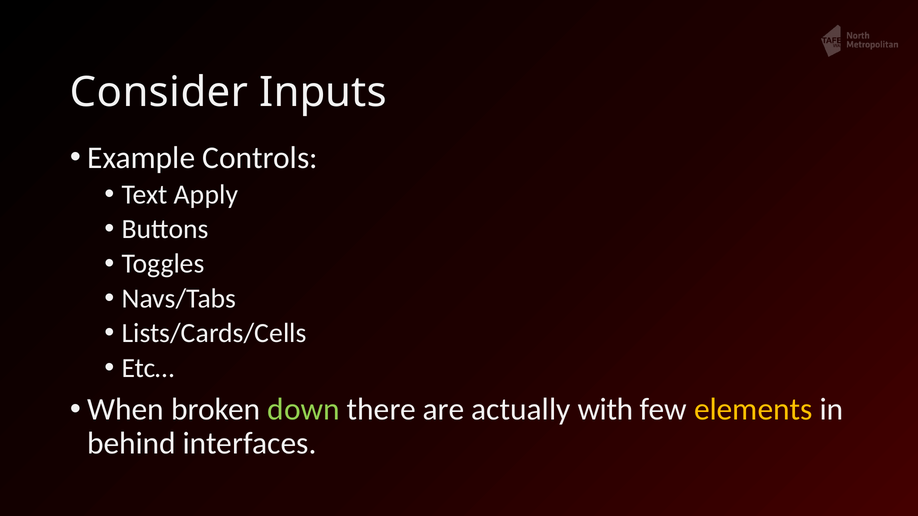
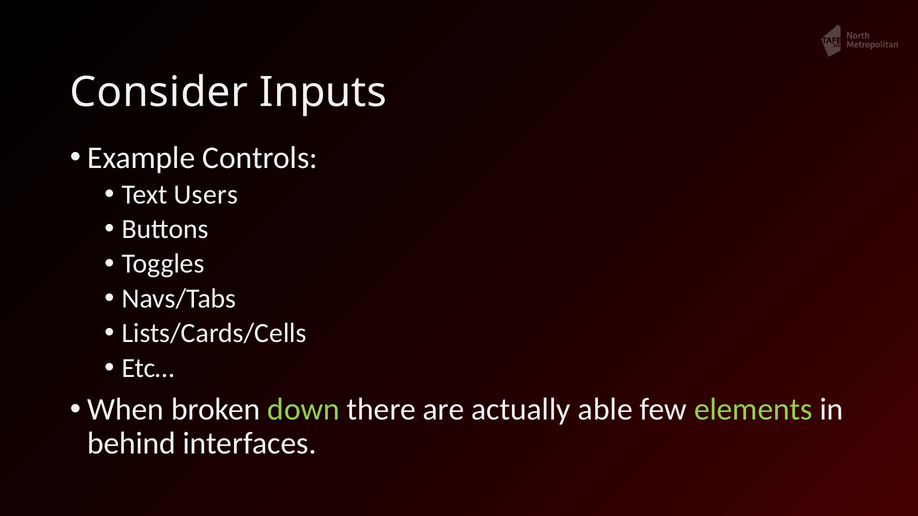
Apply: Apply -> Users (206, 195)
with: with -> able (605, 410)
elements colour: yellow -> light green (753, 410)
